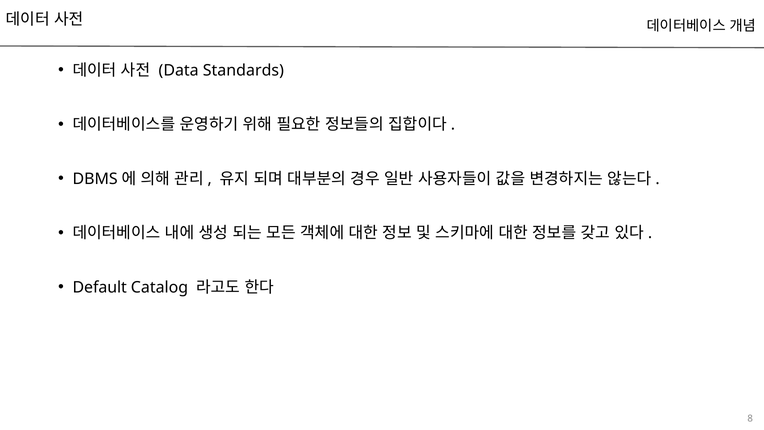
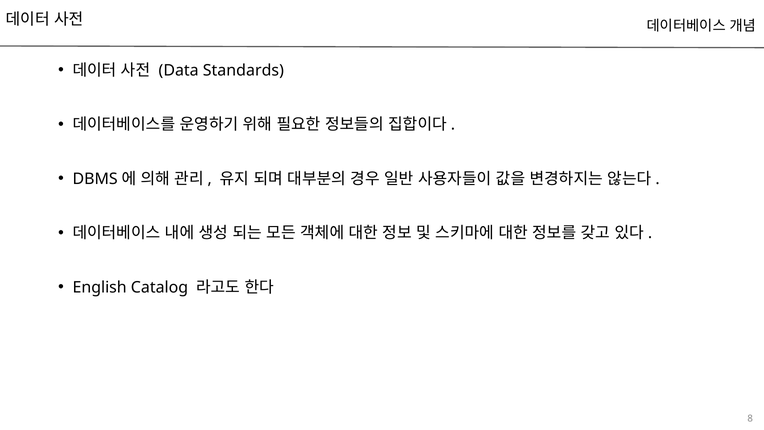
Default: Default -> English (100, 287)
